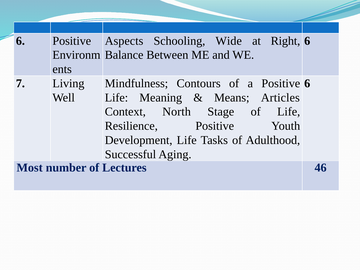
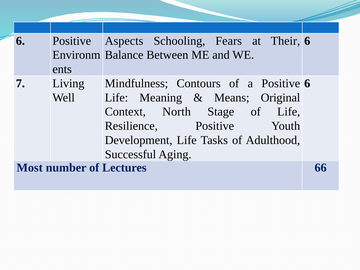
Wide: Wide -> Fears (229, 41)
Right: Right -> Their (285, 41)
Articles: Articles -> Original (280, 98)
46: 46 -> 66 (321, 168)
